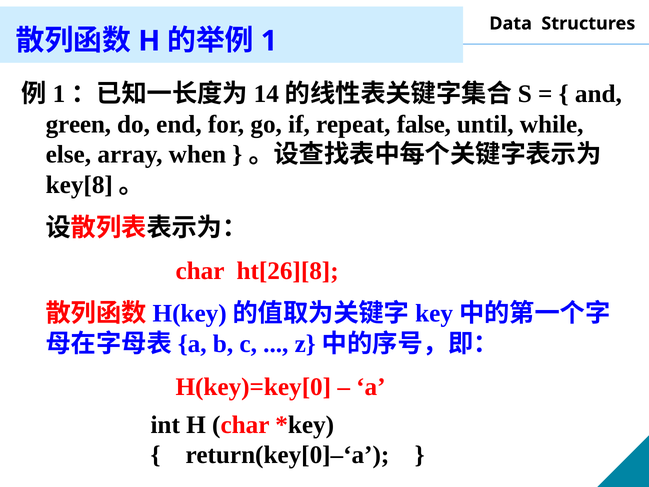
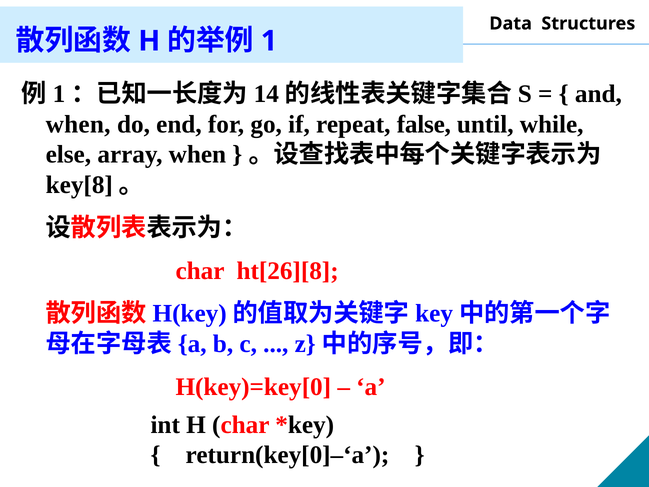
green: green -> when (78, 124)
